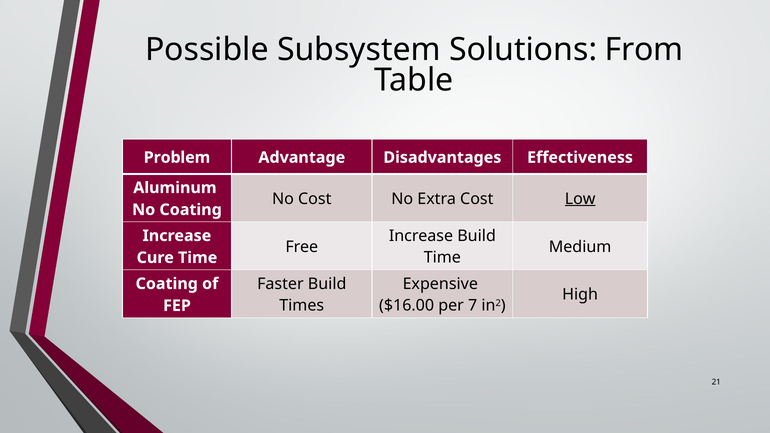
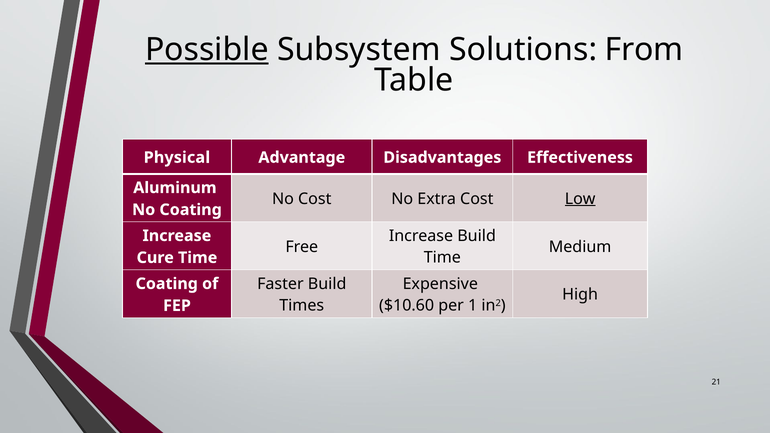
Possible underline: none -> present (207, 50)
Problem: Problem -> Physical (177, 158)
$16.00: $16.00 -> $10.60 (407, 306)
7: 7 -> 1 (473, 306)
